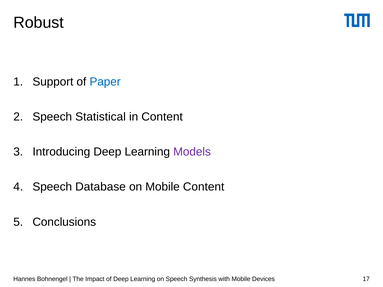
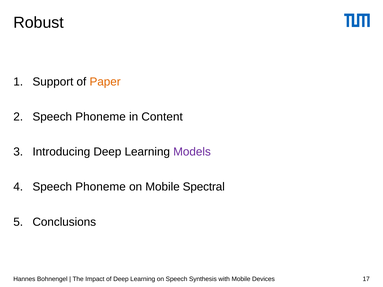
Paper colour: blue -> orange (105, 82)
Statistical: Statistical -> Phoneme (101, 117)
Database: Database -> Phoneme (101, 187)
Mobile Content: Content -> Spectral (204, 187)
